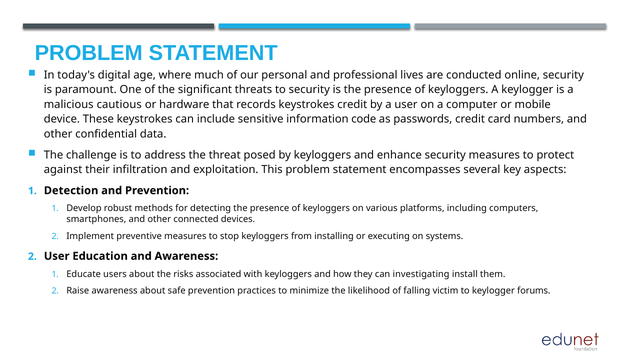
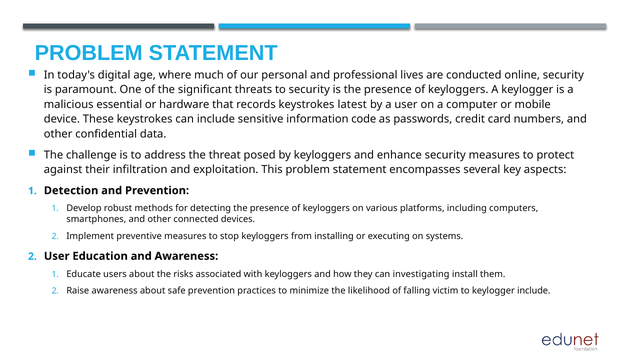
cautious: cautious -> essential (119, 104)
keystrokes credit: credit -> latest (352, 104)
keylogger forums: forums -> include (534, 291)
